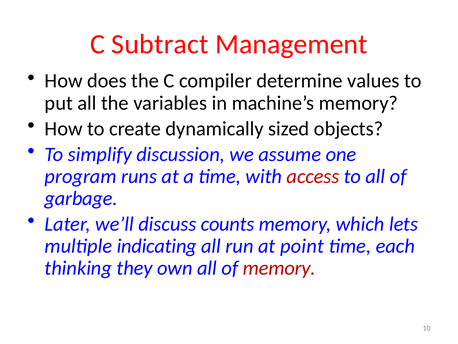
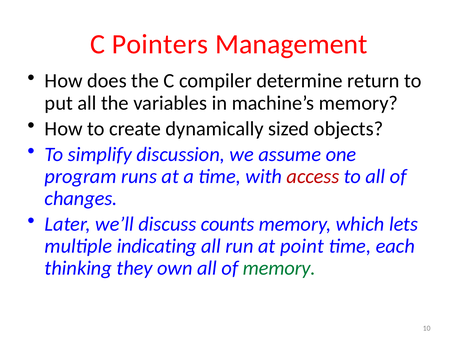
Subtract: Subtract -> Pointers (160, 44)
values: values -> return (373, 81)
garbage: garbage -> changes (81, 198)
memory colour: red -> green (279, 268)
